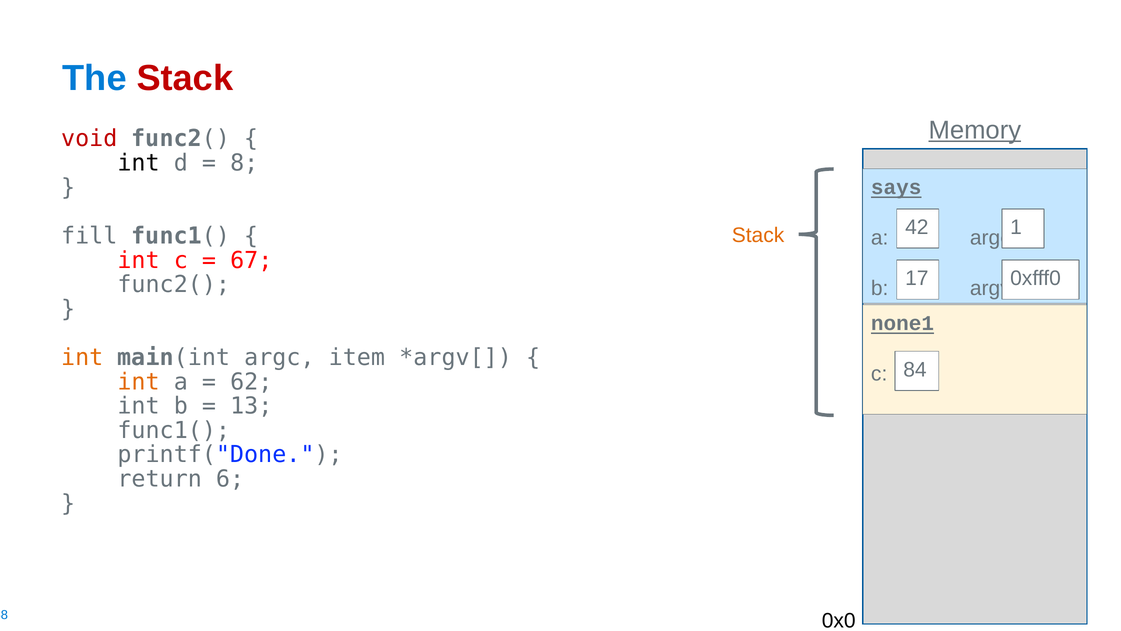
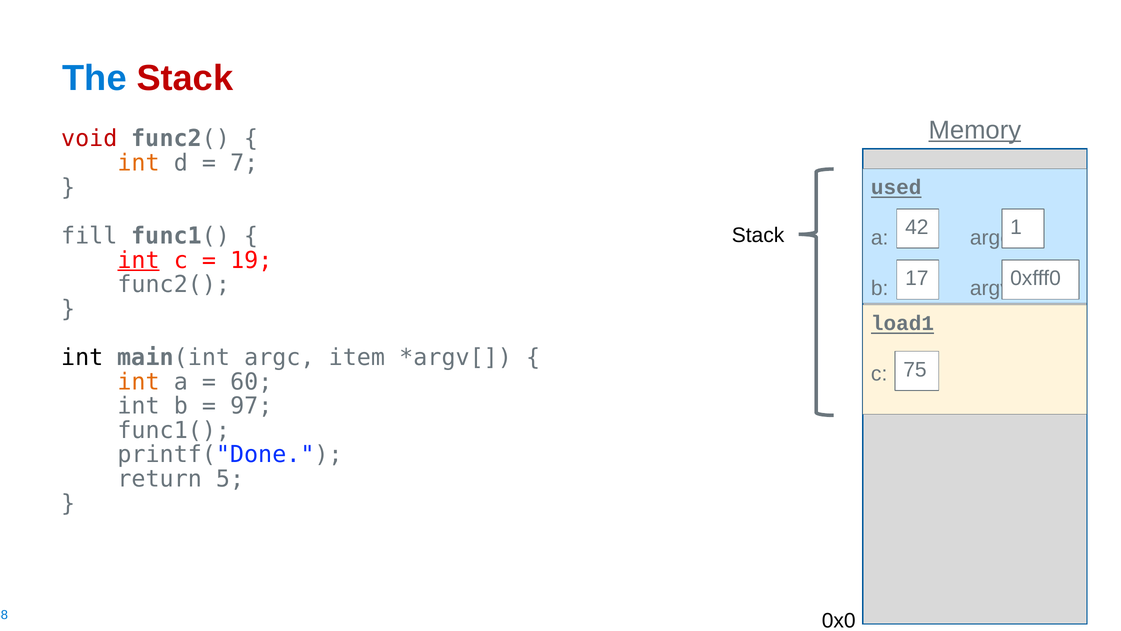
int colour: black -> orange (139, 163)
8: 8 -> 7 (244, 163)
says: says -> used (896, 187)
Stack colour: orange -> black (758, 235)
int underline: none -> present (139, 260)
67: 67 -> 19 (251, 260)
none1: none1 -> load1 (903, 323)
int colour: orange -> black (82, 357)
84: 84 -> 75 (915, 369)
62: 62 -> 60 (251, 382)
13: 13 -> 97 (251, 406)
6: 6 -> 5 (230, 479)
